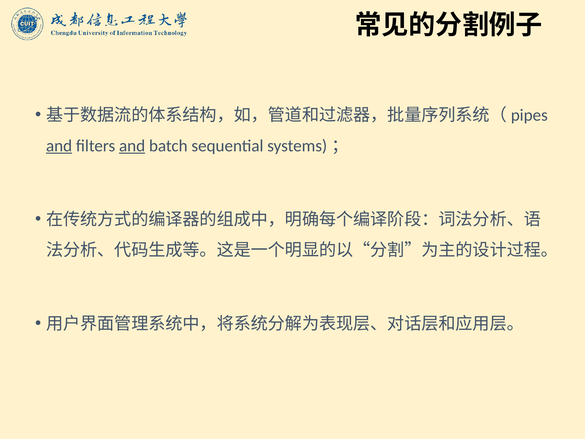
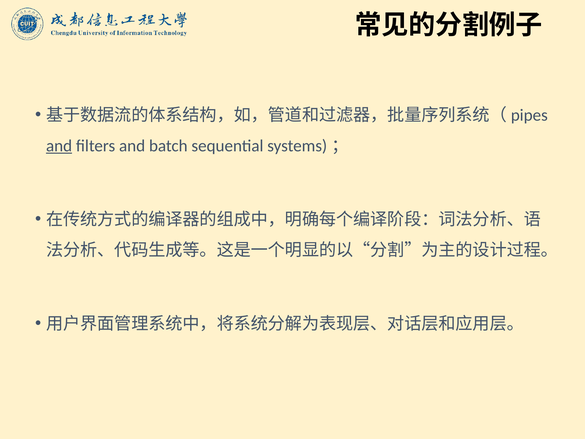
and underline: present -> none (132, 146)
